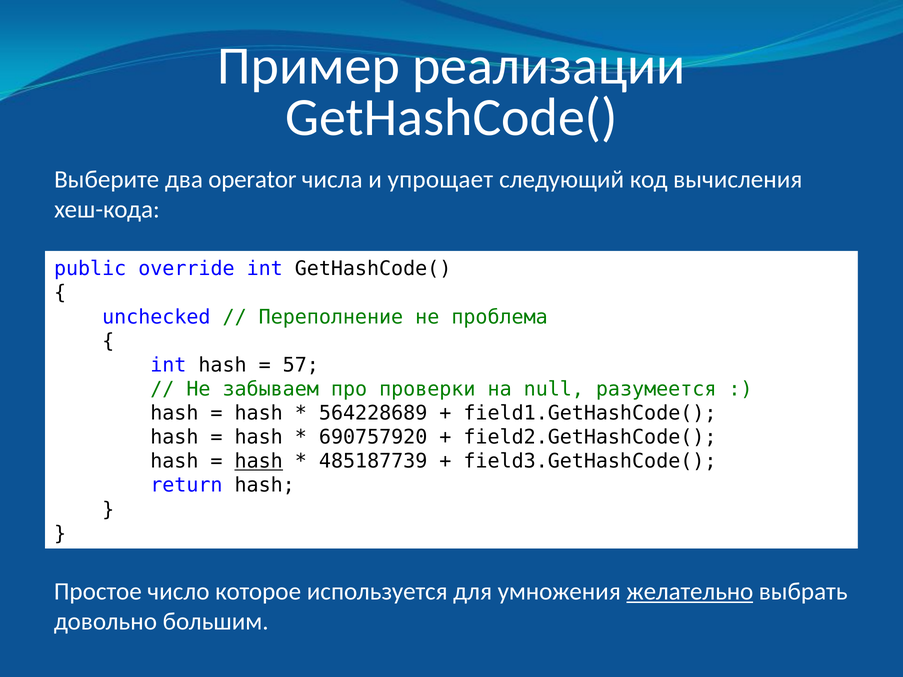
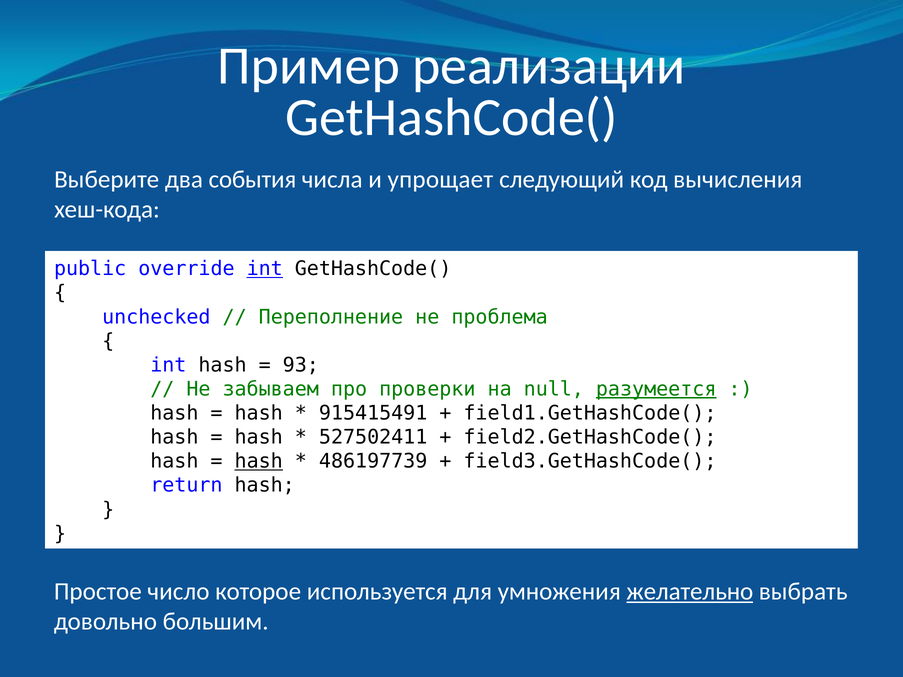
operator: operator -> события (252, 179)
int underline: none -> present (265, 269)
57: 57 -> 93 (301, 365)
разумеется underline: none -> present (656, 389)
564228689: 564228689 -> 915415491 (373, 413)
690757920: 690757920 -> 527502411 (373, 437)
485187739: 485187739 -> 486197739 (373, 461)
